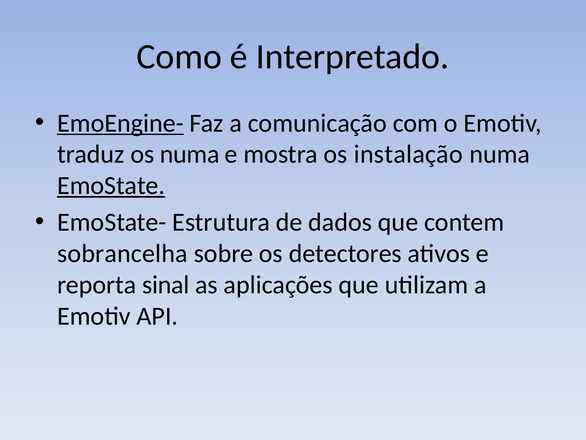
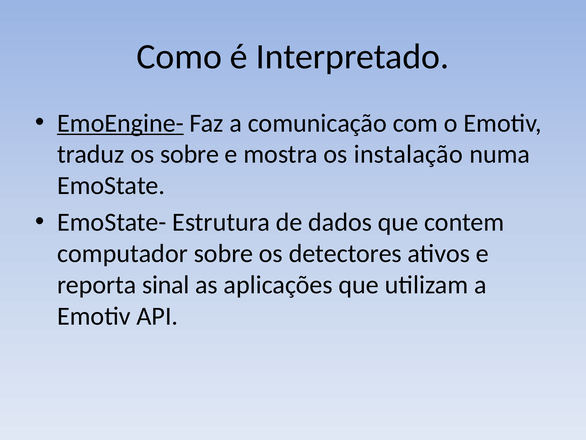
os numa: numa -> sobre (190, 154)
EmoState underline: present -> none (111, 185)
sobrancelha: sobrancelha -> computador (122, 253)
